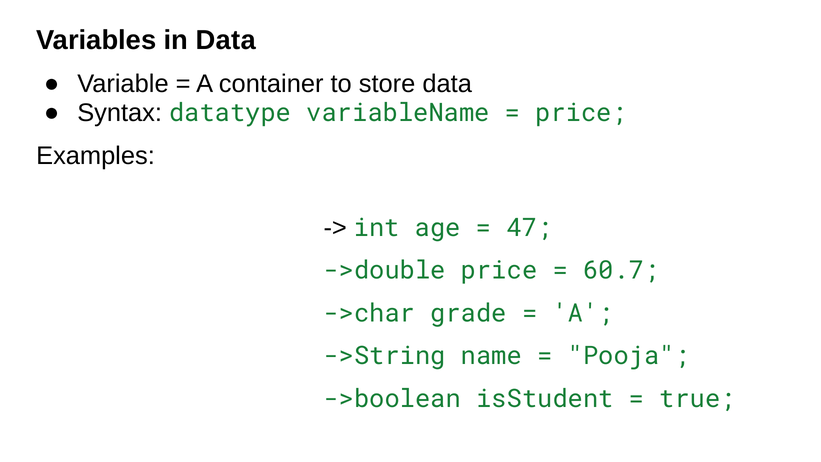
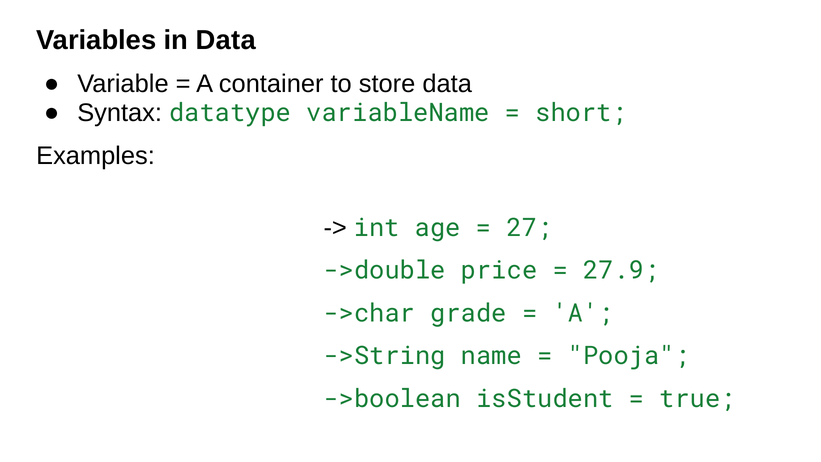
price: price -> short (581, 113)
47: 47 -> 27 (529, 228)
60.7: 60.7 -> 27.9 (621, 270)
